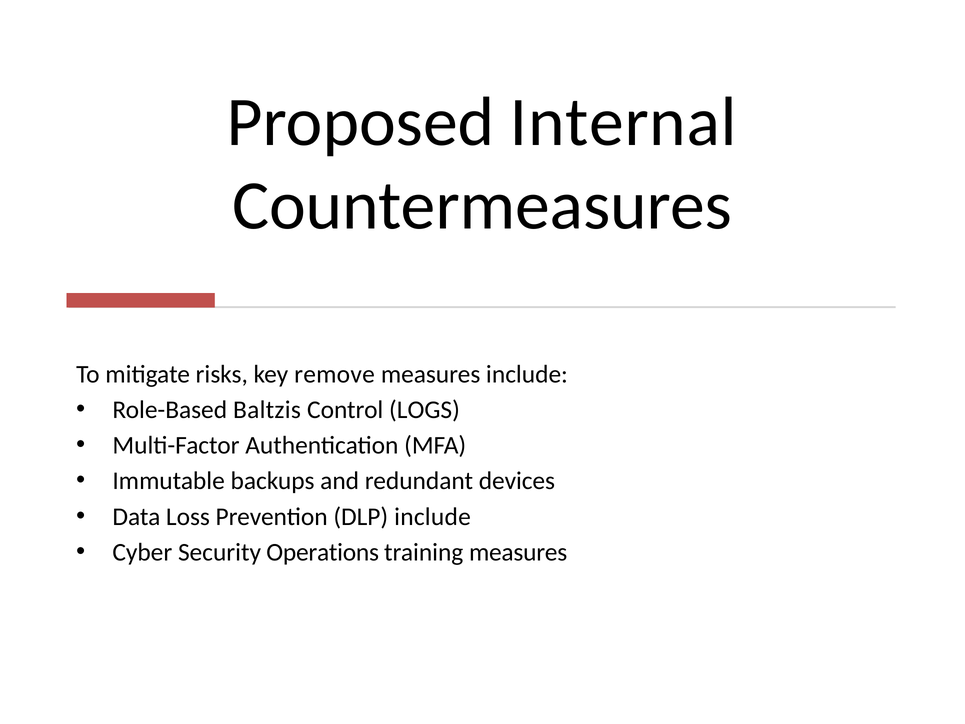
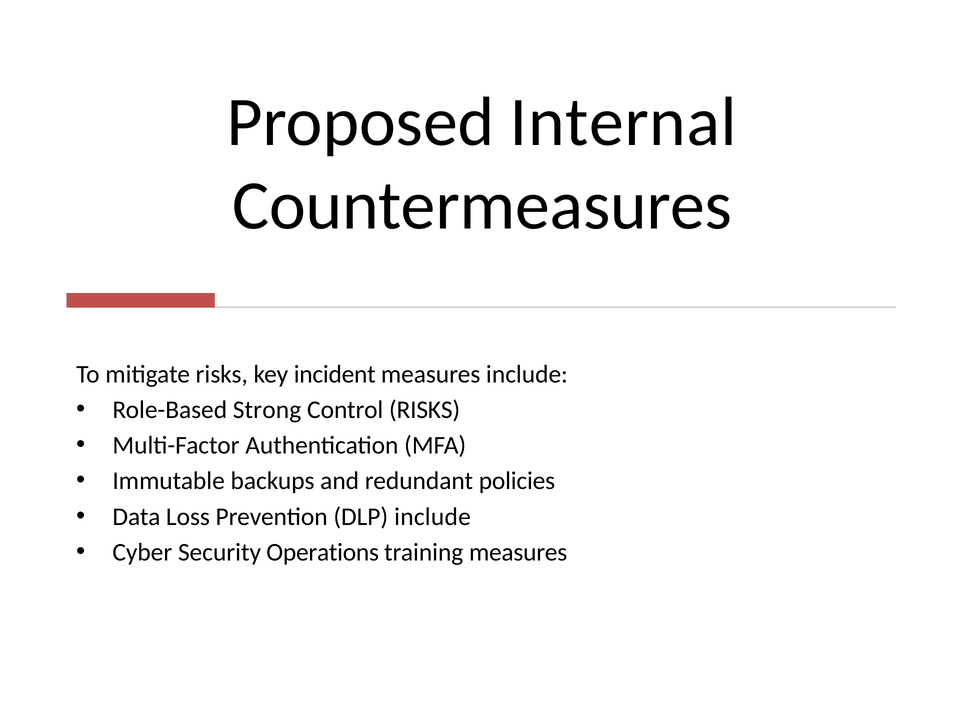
remove: remove -> incident (335, 374)
Baltzis: Baltzis -> Strong (267, 410)
Control LOGS: LOGS -> RISKS (425, 410)
devices: devices -> policies (517, 481)
